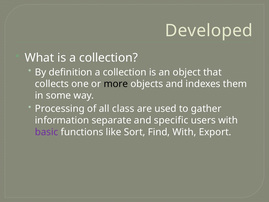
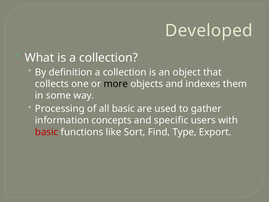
all class: class -> basic (123, 109)
separate: separate -> concepts (112, 120)
basic colour: purple -> red (47, 132)
Find With: With -> Type (184, 132)
